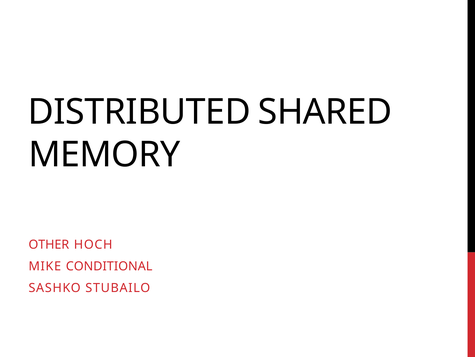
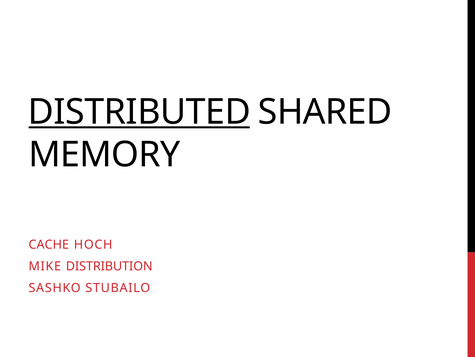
DISTRIBUTED underline: none -> present (139, 112)
OTHER: OTHER -> CACHE (49, 244)
CONDITIONAL: CONDITIONAL -> DISTRIBUTION (109, 266)
